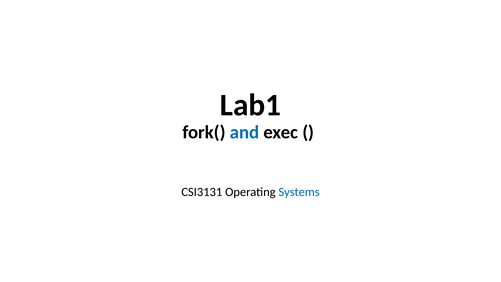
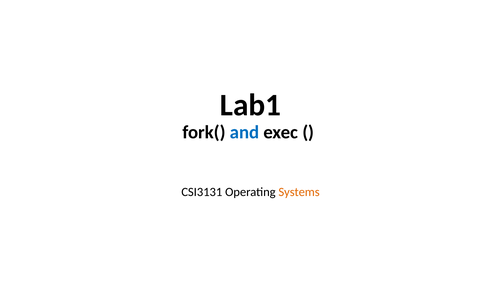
Systems colour: blue -> orange (299, 192)
